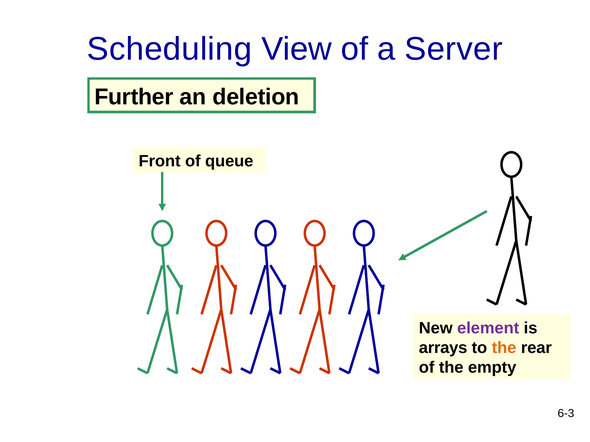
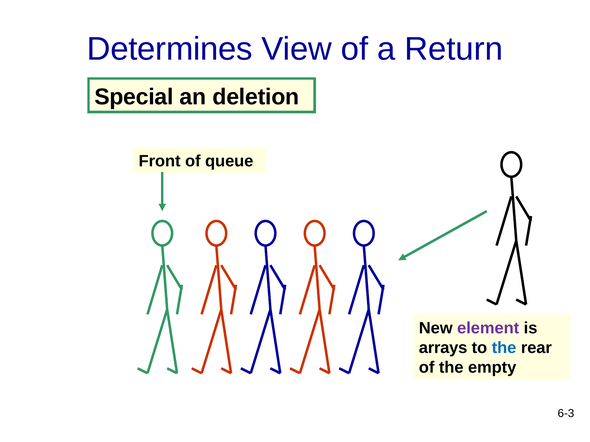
Scheduling: Scheduling -> Determines (170, 49)
Server: Server -> Return (454, 49)
Further: Further -> Special (134, 97)
the colour: orange -> blue (504, 348)
